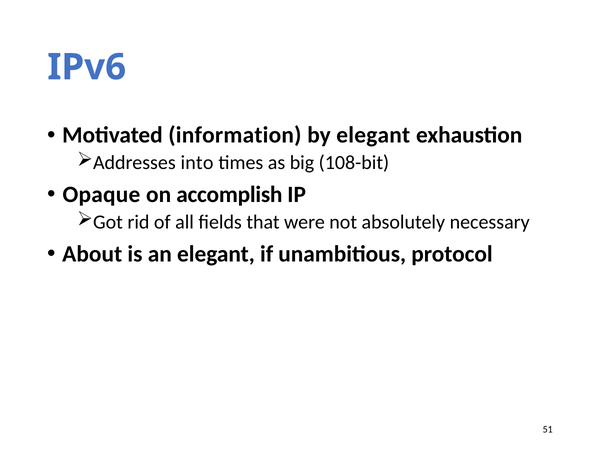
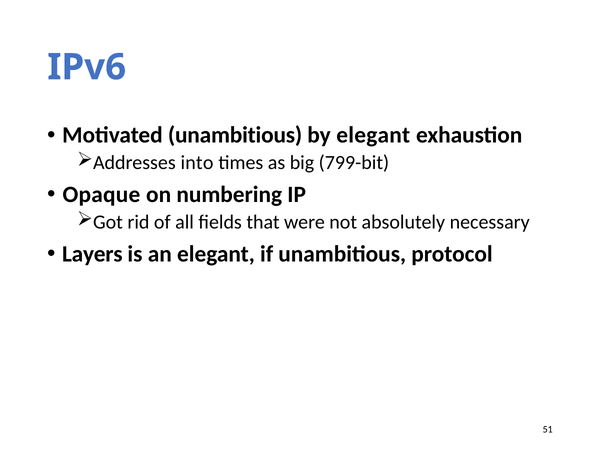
Motivated information: information -> unambitious (235, 135)
108-bit: 108-bit -> 799-bit (354, 163)
accomplish: accomplish -> numbering (229, 195)
About: About -> Layers (92, 254)
